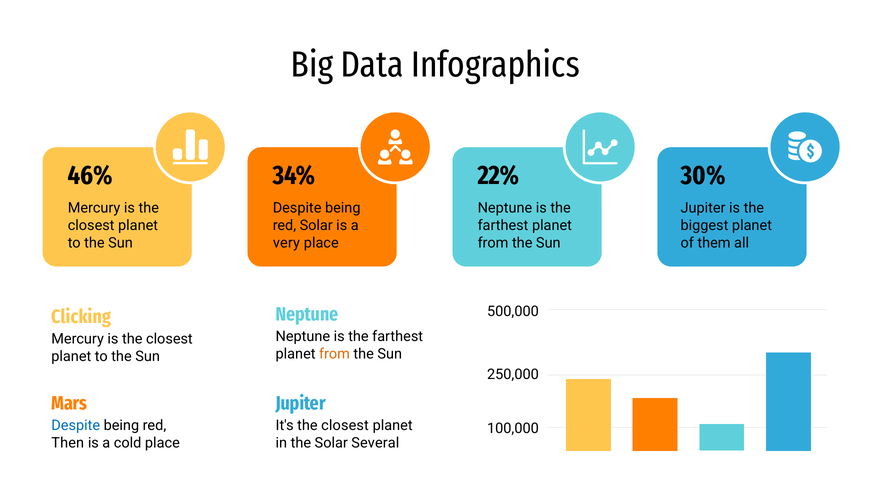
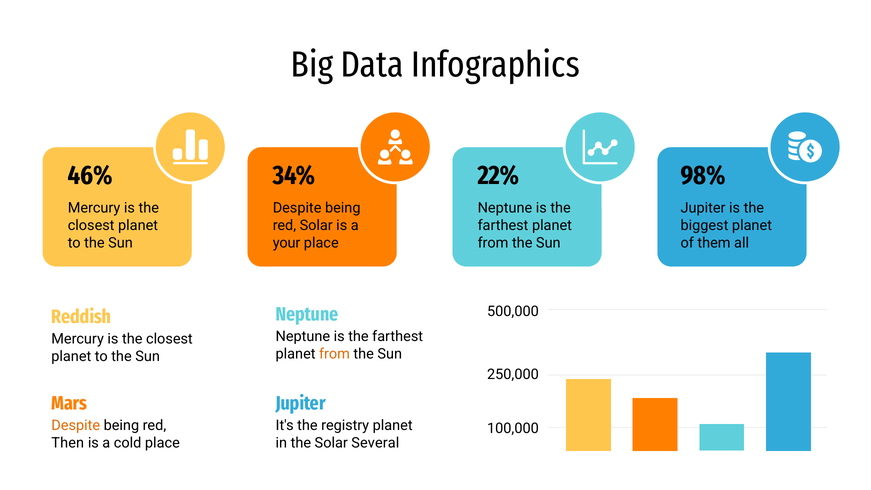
30%: 30% -> 98% (703, 175)
very: very -> your (287, 243)
Clicking: Clicking -> Reddish (81, 317)
Despite colour: blue -> orange (76, 425)
It's the closest: closest -> registry (345, 425)
